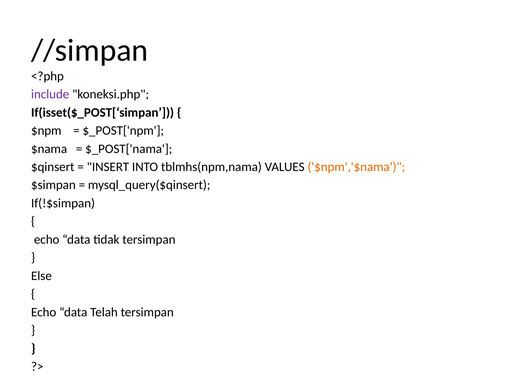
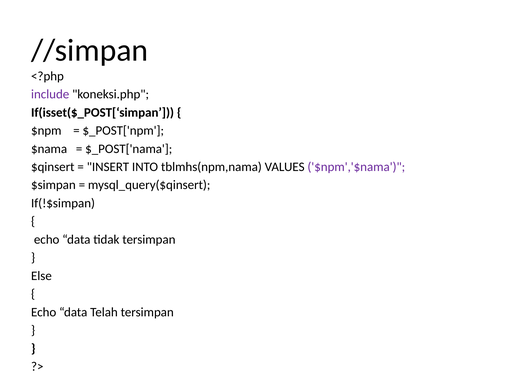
$npm','$nama colour: orange -> purple (356, 167)
